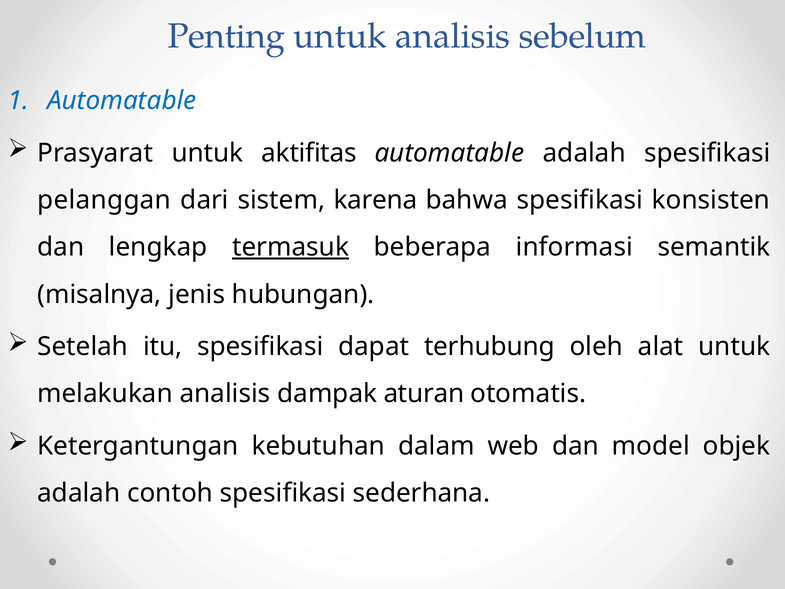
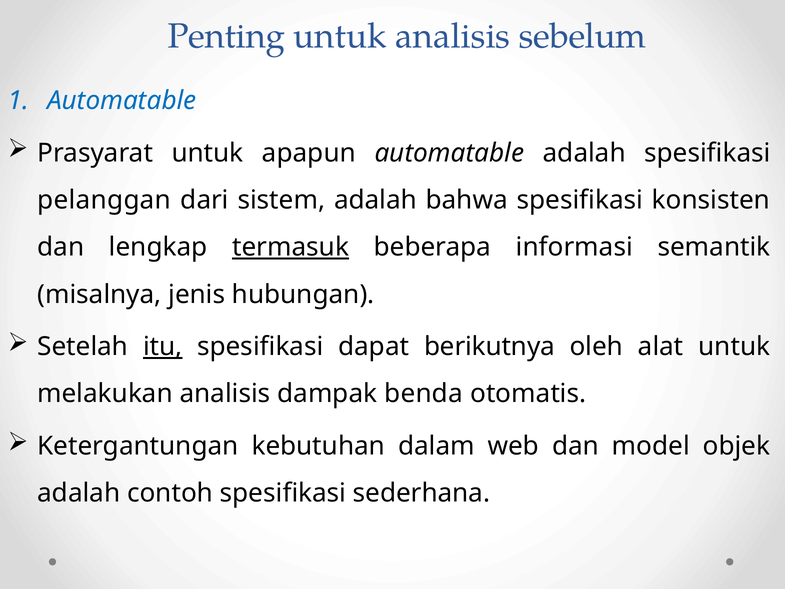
aktifitas: aktifitas -> apapun (309, 153)
sistem karena: karena -> adalah (375, 200)
itu underline: none -> present (163, 347)
terhubung: terhubung -> berikutnya (489, 347)
aturan: aturan -> benda (424, 394)
